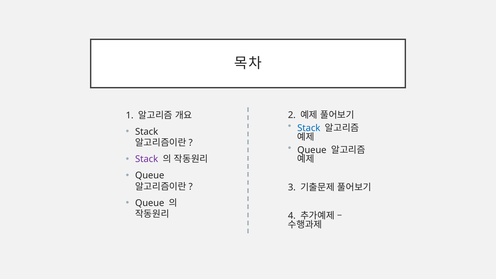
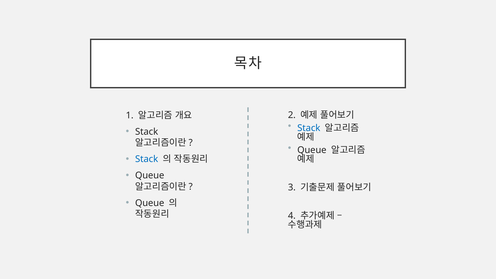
Stack colour: purple -> blue (147, 159)
